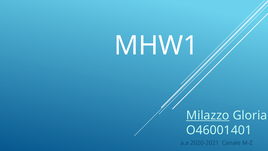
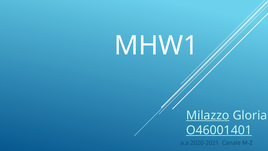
O46001401 underline: none -> present (219, 130)
